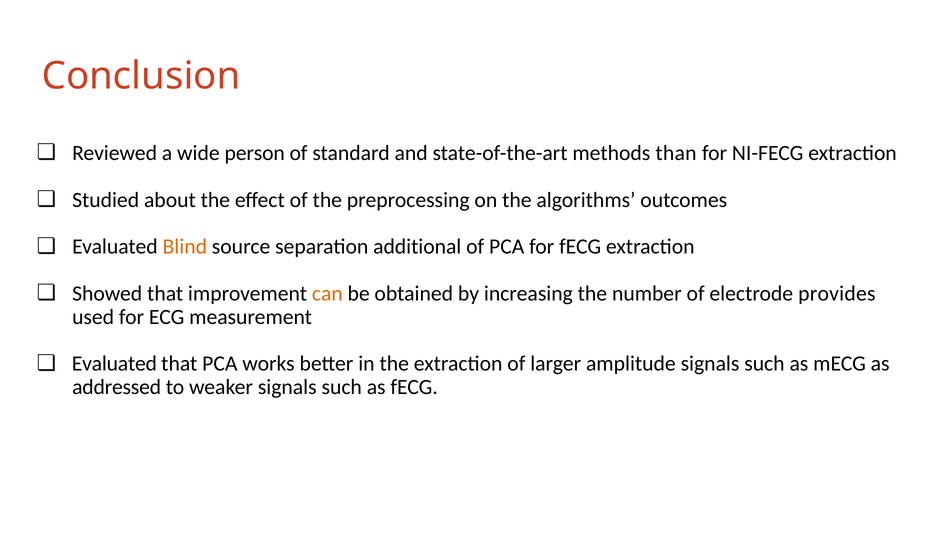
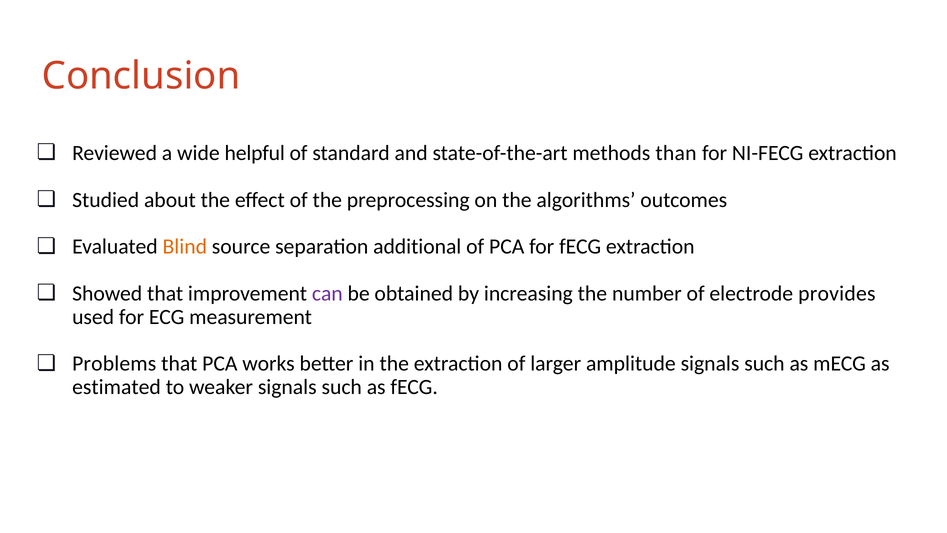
person: person -> helpful (255, 153)
can colour: orange -> purple (327, 293)
Evaluated: Evaluated -> Problems (114, 364)
addressed: addressed -> estimated (117, 387)
